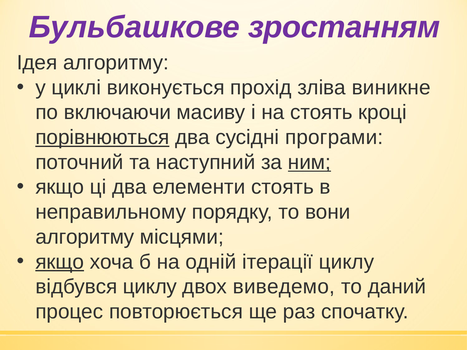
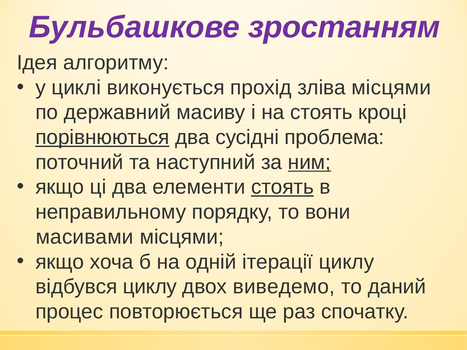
зліва виникне: виникне -> місцями (391, 88)
включаючи: включаючи -> державний (117, 113)
програми: програми -> проблема (334, 137)
стоять underline: none -> present (282, 187)
алгоритму: алгоритму -> масивами (85, 237)
якщо underline: present -> none (60, 262)
